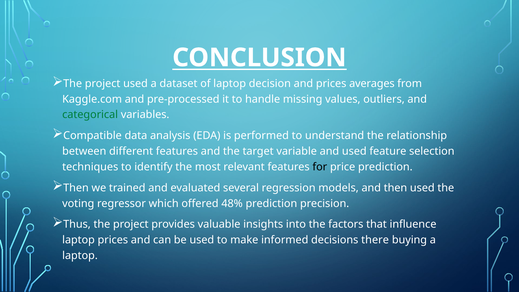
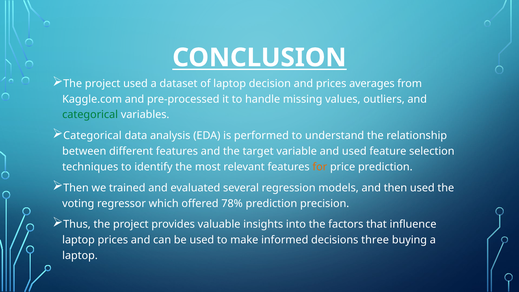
Compatible: Compatible -> Categorical (92, 136)
for colour: black -> orange (320, 167)
48%: 48% -> 78% (232, 203)
there: there -> three (375, 240)
